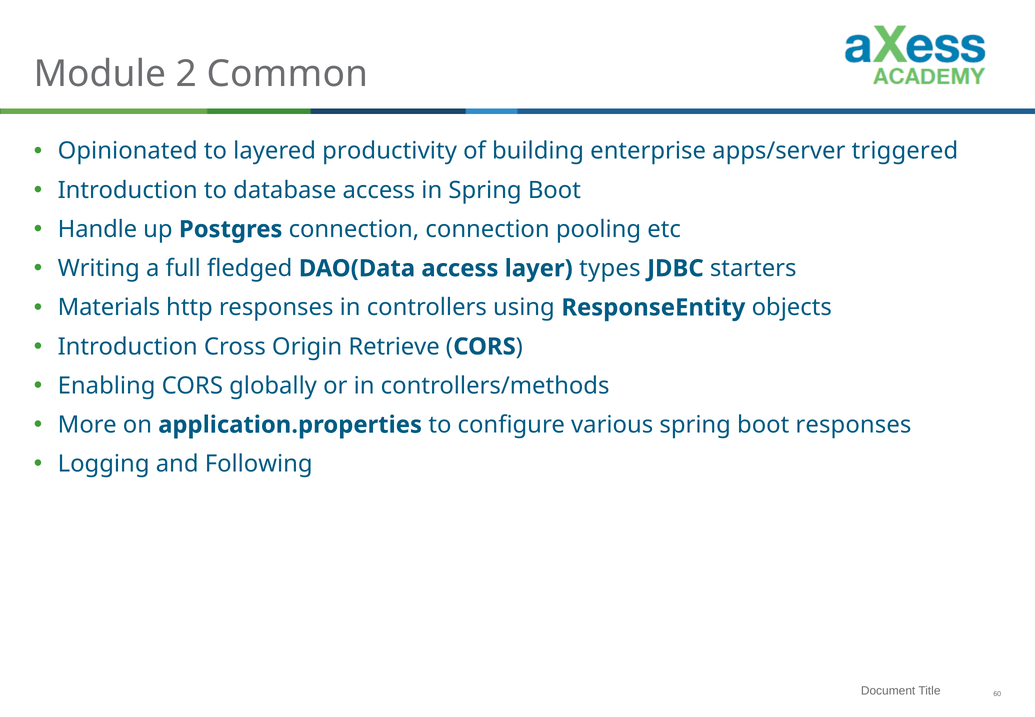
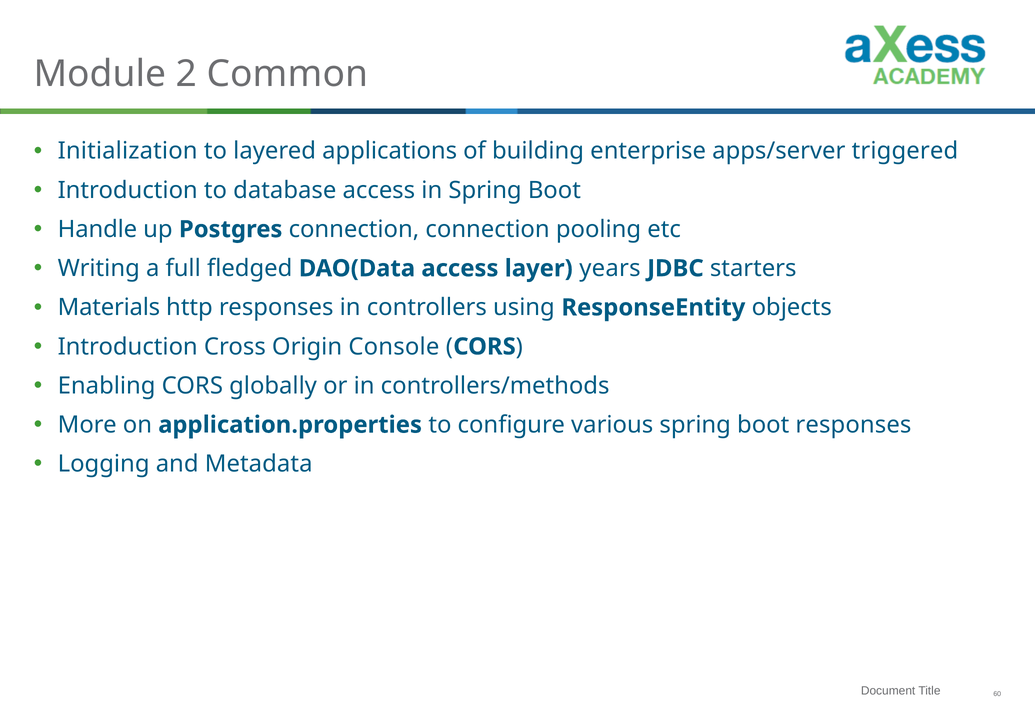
Opinionated: Opinionated -> Initialization (128, 151)
productivity: productivity -> applications (390, 151)
types: types -> years (610, 268)
Retrieve: Retrieve -> Console (394, 346)
Following: Following -> Metadata (259, 464)
